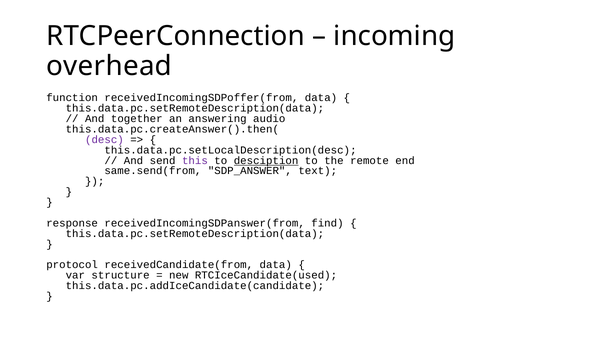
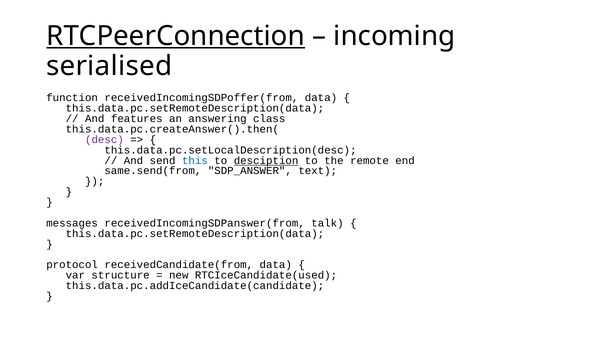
RTCPeerConnection underline: none -> present (176, 36)
overhead: overhead -> serialised (109, 66)
together: together -> features (137, 119)
audio: audio -> class (269, 119)
this colour: purple -> blue (195, 161)
response: response -> messages (72, 223)
find: find -> talk (327, 223)
